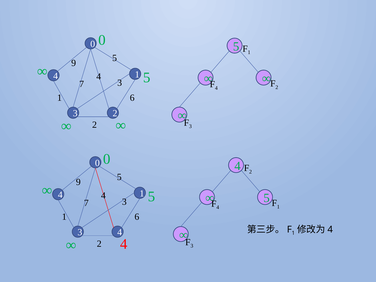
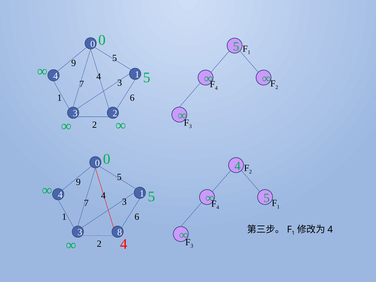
3 4: 4 -> 8 (120, 232)
